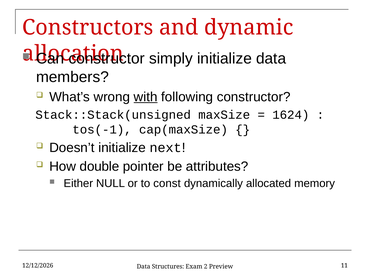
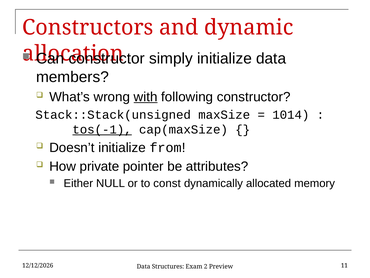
1624: 1624 -> 1014 (291, 115)
tos(-1 underline: none -> present (102, 129)
next: next -> from (166, 147)
double: double -> private (99, 166)
